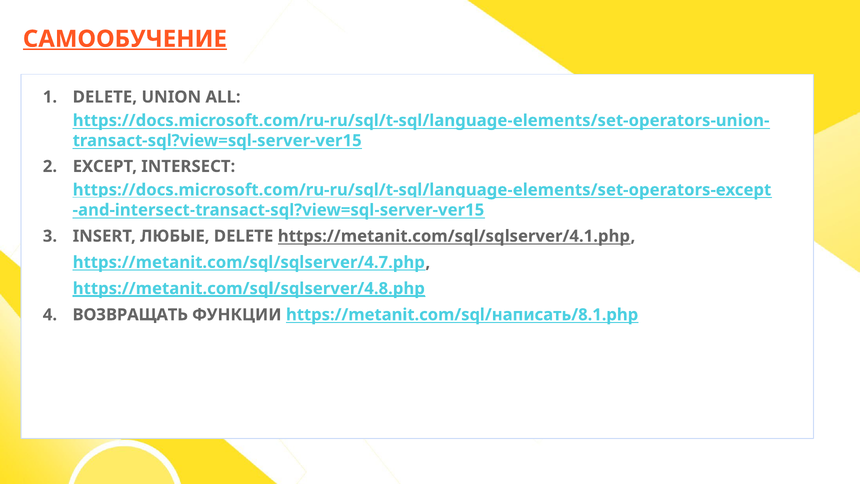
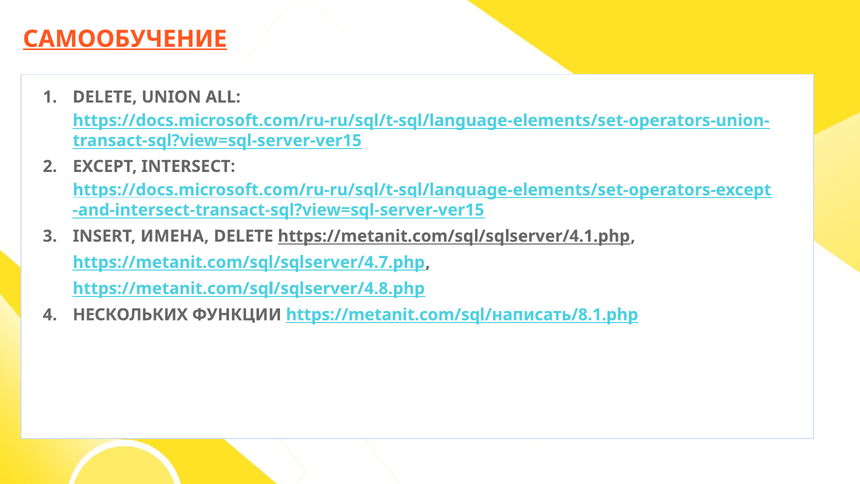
ЛЮБЫЕ: ЛЮБЫЕ -> ИМЕНА (175, 236)
https://metanit.com/sql/sqlserver/4.8.php underline: present -> none (249, 288)
ВОЗВРАЩАТЬ: ВОЗВРАЩАТЬ -> НЕСКОЛЬКИХ (130, 315)
